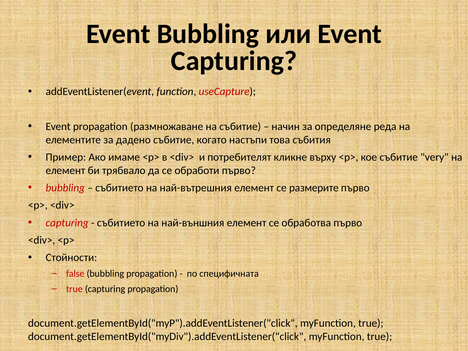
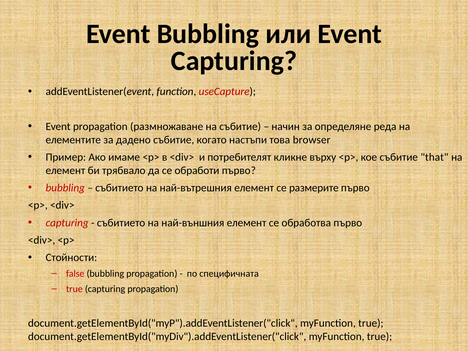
събития: събития -> browser (312, 140)
very: very -> that (434, 157)
